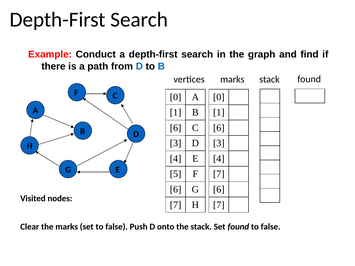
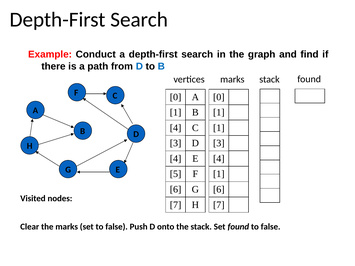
6: 6 -> 4 (176, 128)
6: 6 -> 1 (219, 128)
7: 7 -> 1 (219, 174)
